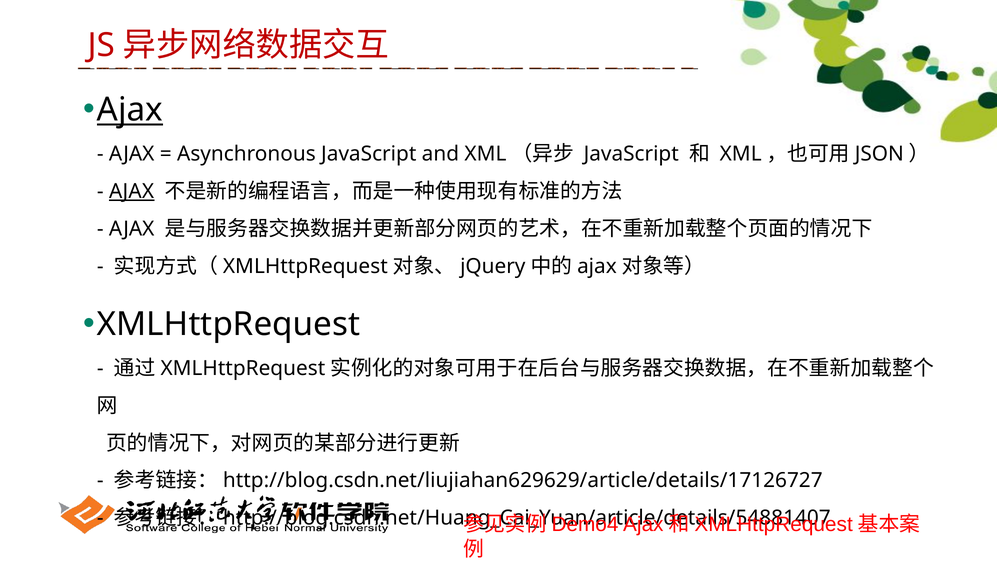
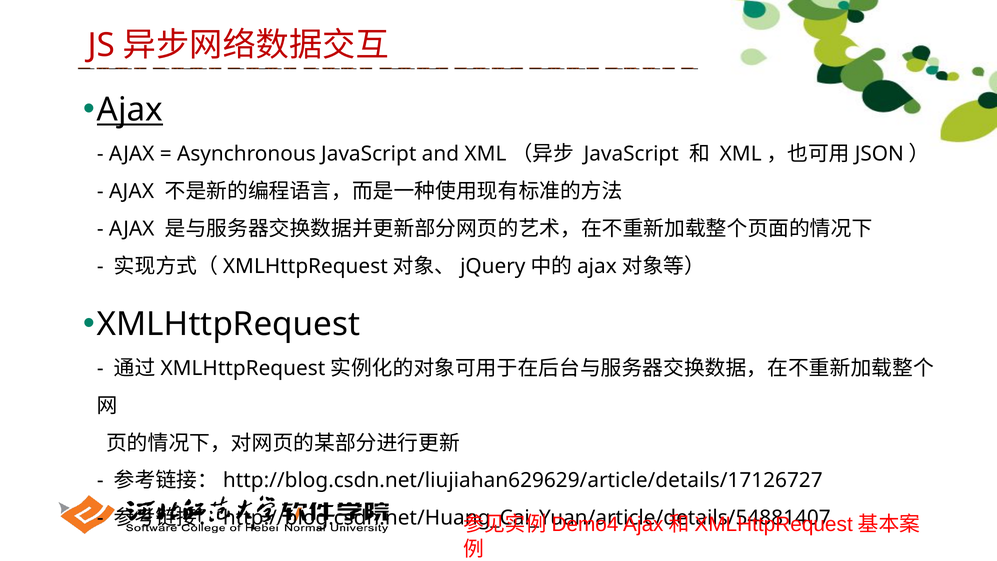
AJAX underline: present -> none (132, 191)
